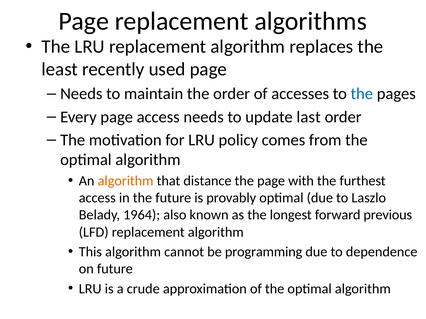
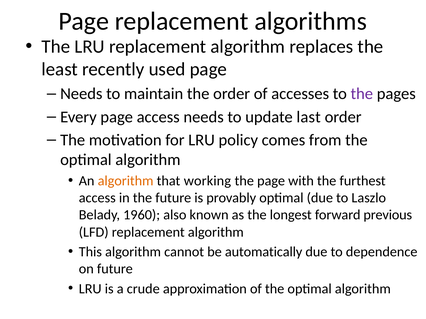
the colour: blue -> purple (362, 94)
distance: distance -> working (207, 181)
1964: 1964 -> 1960 (142, 215)
programming: programming -> automatically (264, 252)
